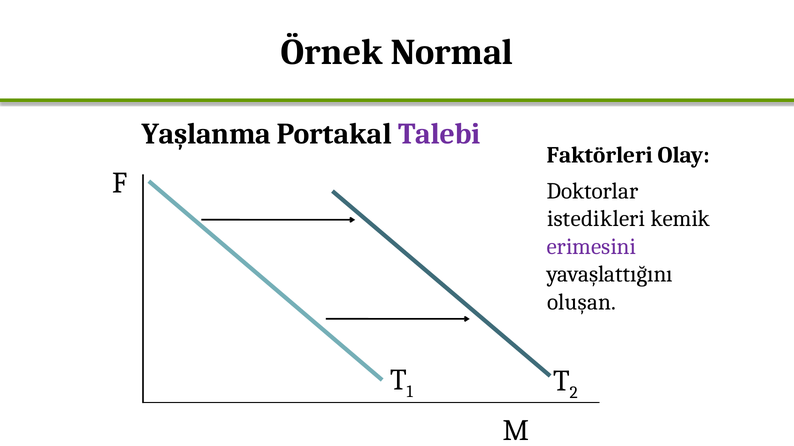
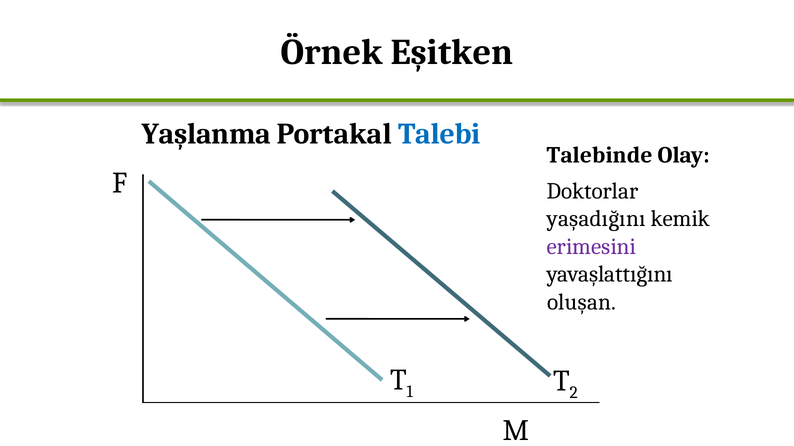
Normal: Normal -> Eşitken (452, 52)
Talebi colour: purple -> blue (439, 134)
Faktörleri: Faktörleri -> Talebinde (600, 155)
istedikleri: istedikleri -> yaşadığını (596, 219)
